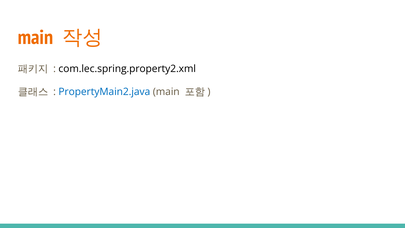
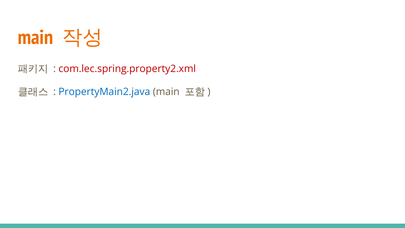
com.lec.spring.property2.xml colour: black -> red (127, 69)
